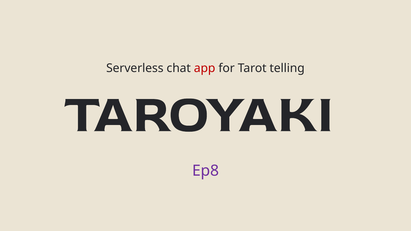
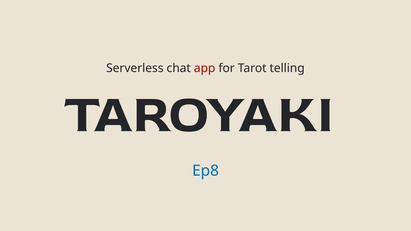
Ep8 colour: purple -> blue (206, 171)
